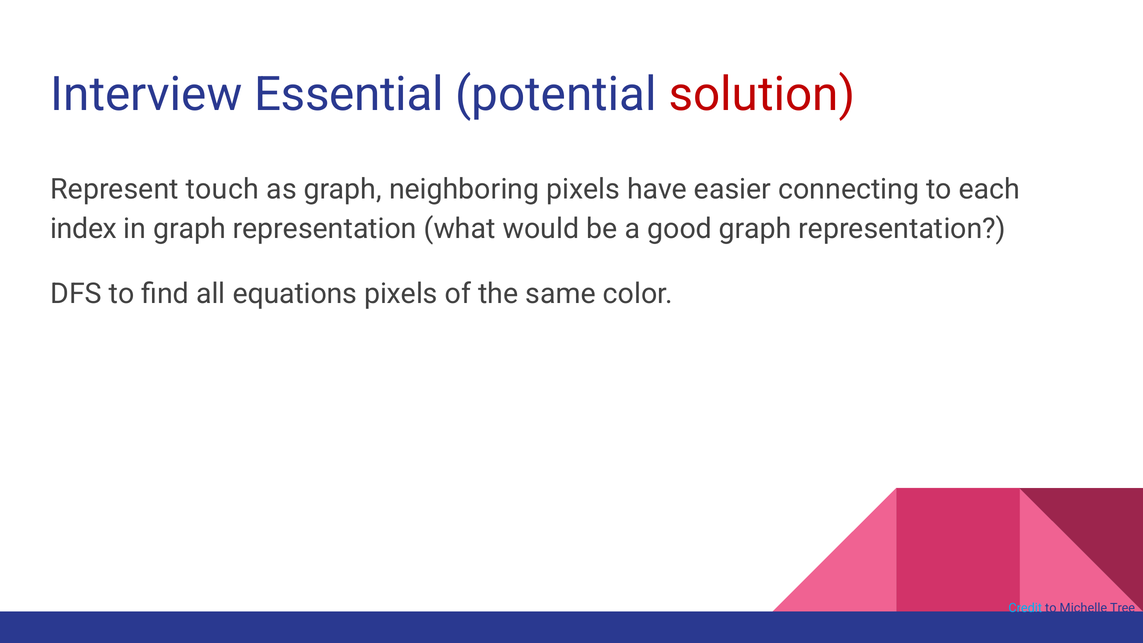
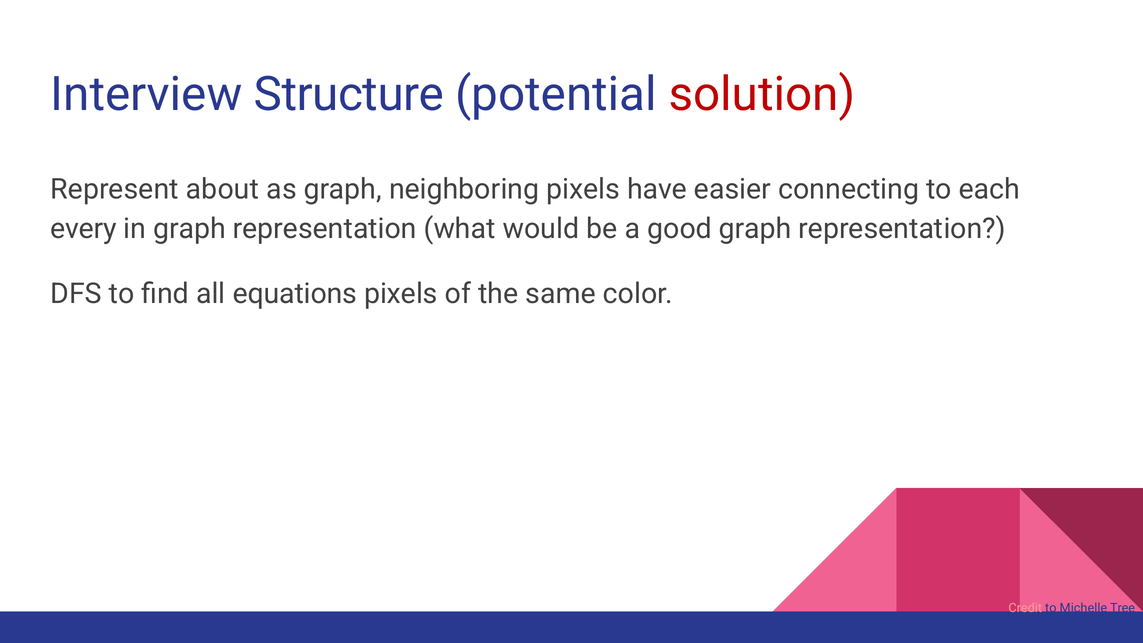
Essential: Essential -> Structure (349, 95)
touch: touch -> about (222, 189)
index: index -> every (84, 229)
Credit colour: light blue -> pink (1025, 608)
